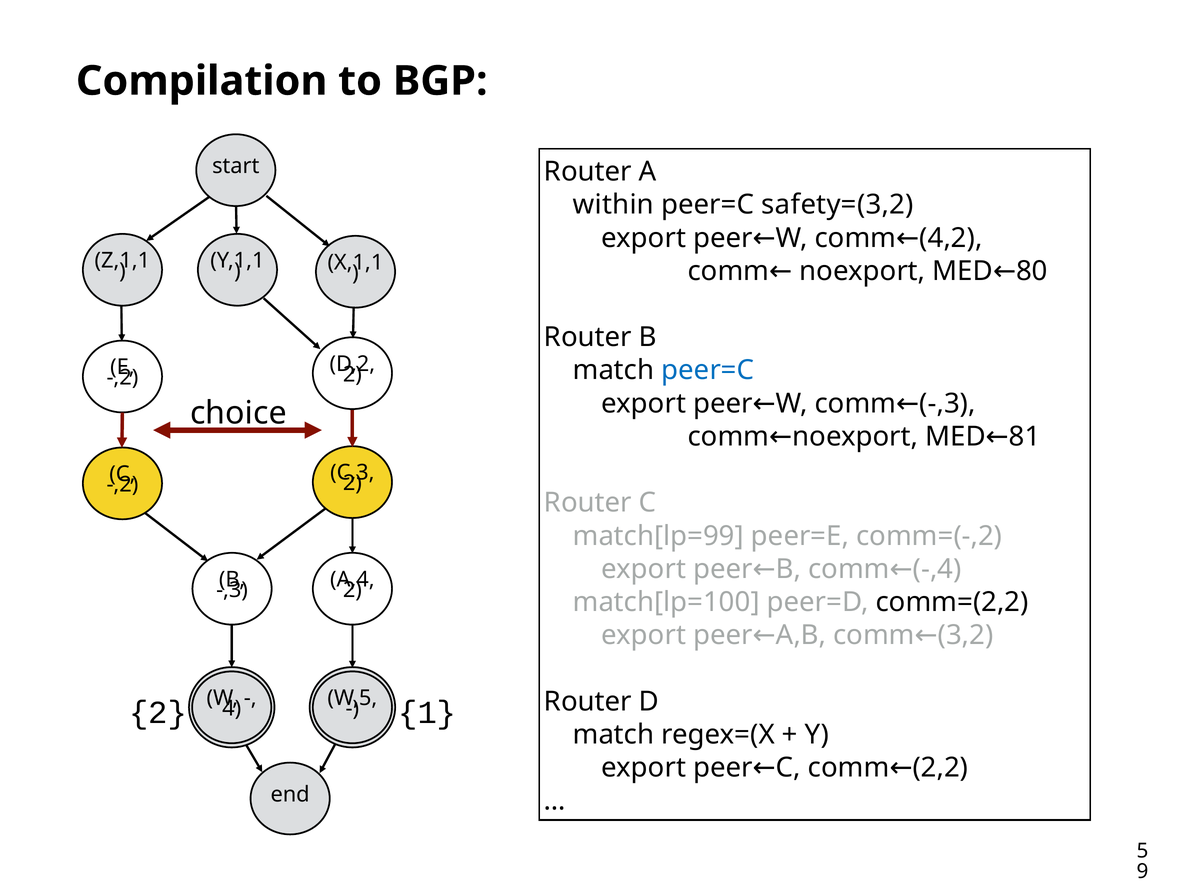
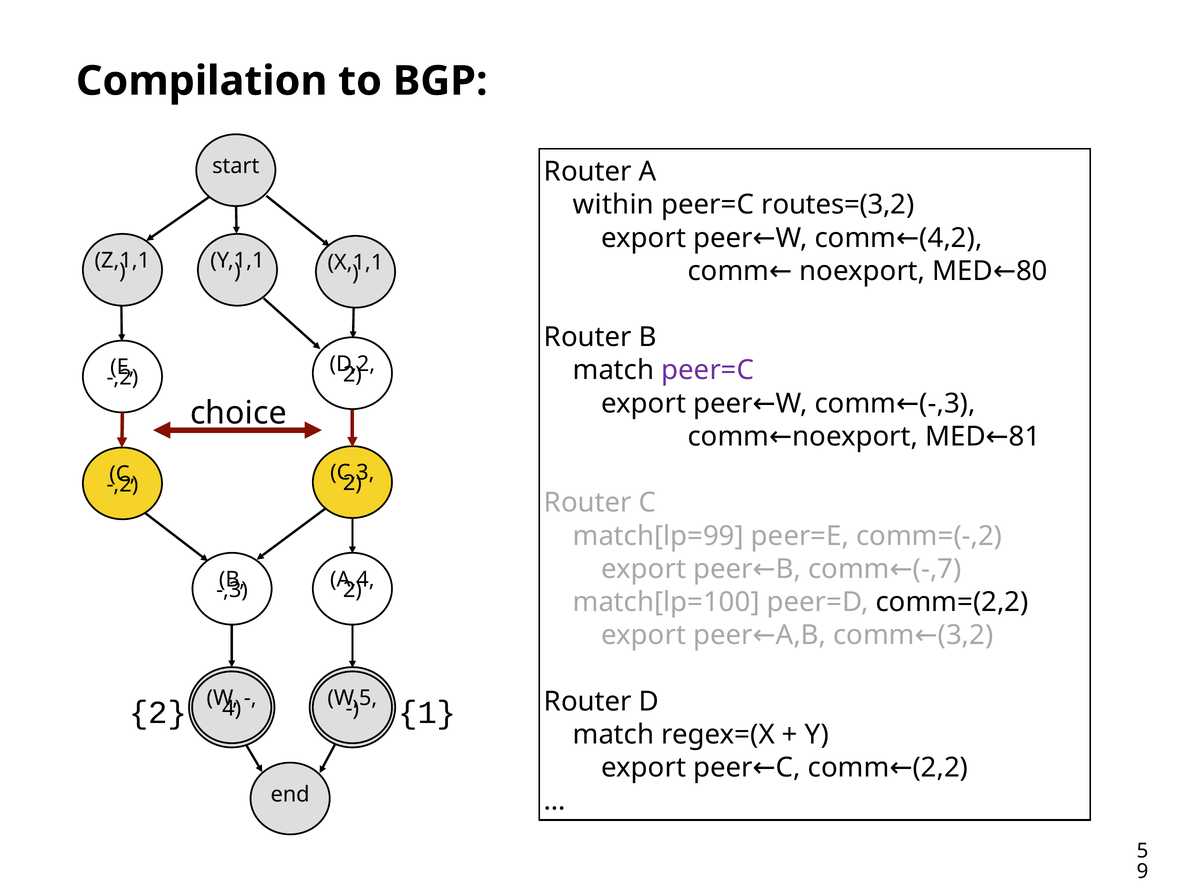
safety=(3,2: safety=(3,2 -> routes=(3,2 (838, 205)
peer=C colour: blue -> purple (708, 371)
-,4: -,4 -> -,7 (937, 569)
